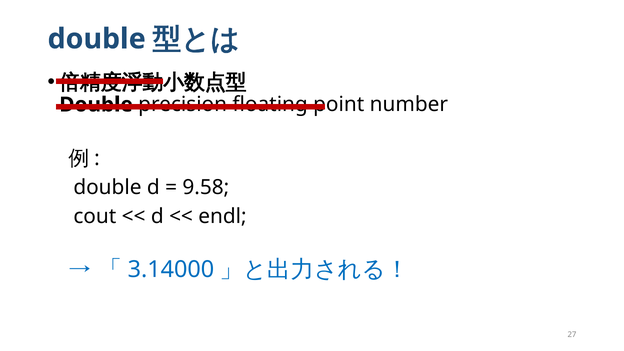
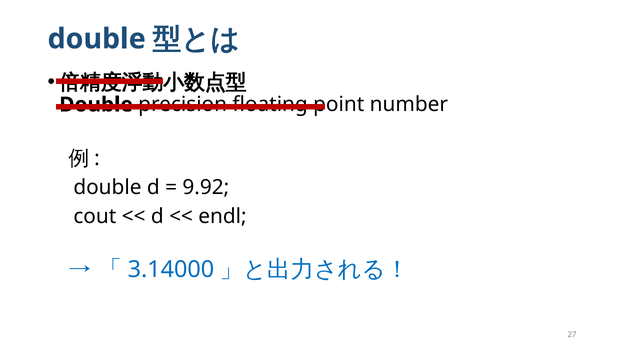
9.58: 9.58 -> 9.92 (206, 188)
